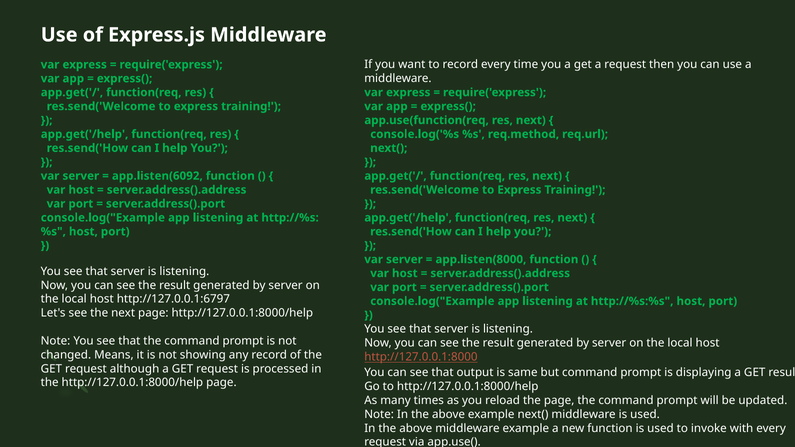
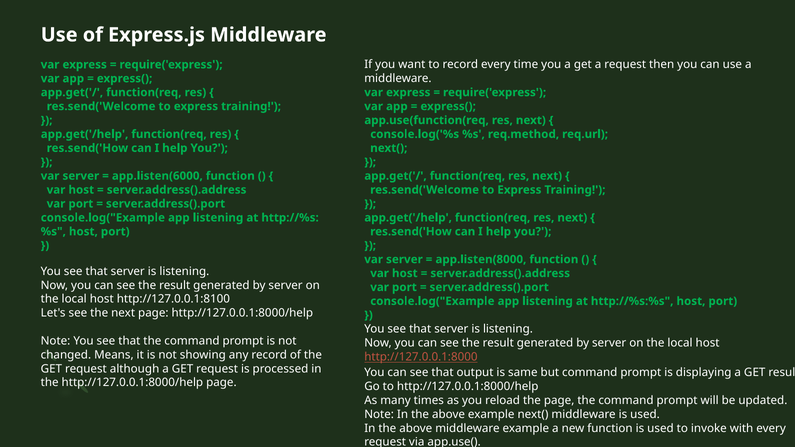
app.listen(6092: app.listen(6092 -> app.listen(6000 (157, 176)
http://127.0.0.1:6797: http://127.0.0.1:6797 -> http://127.0.0.1:8100 (173, 299)
